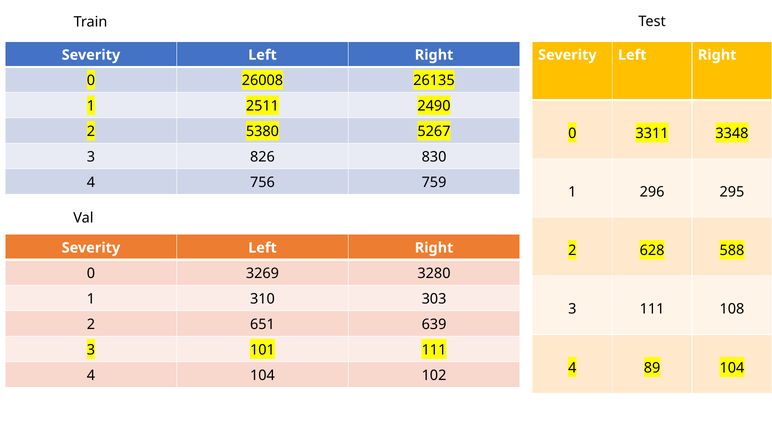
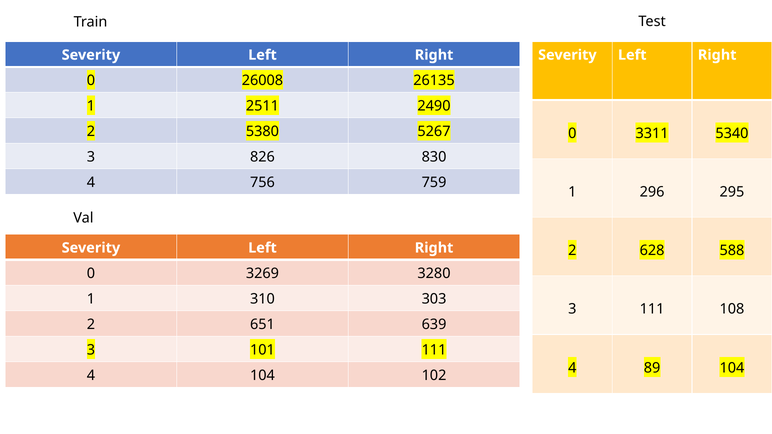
3348: 3348 -> 5340 (732, 133)
